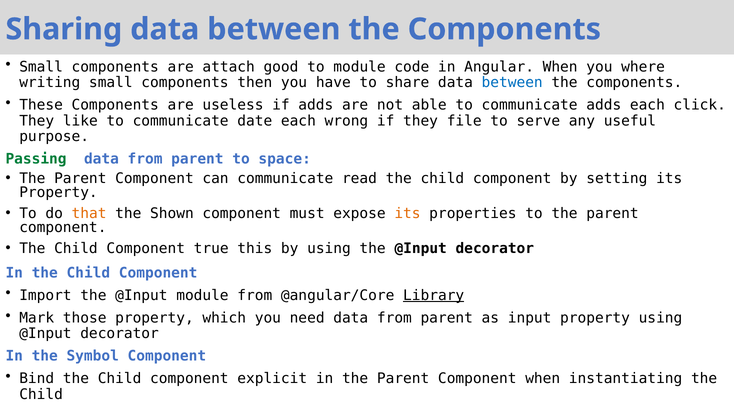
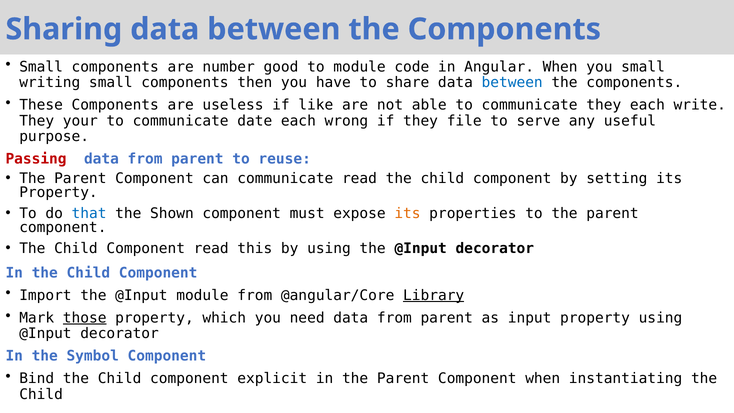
attach: attach -> number (229, 67)
you where: where -> small (643, 67)
if adds: adds -> like (316, 105)
communicate adds: adds -> they (604, 105)
click: click -> write (700, 105)
like: like -> your (80, 121)
Passing colour: green -> red (36, 159)
space: space -> reuse (285, 159)
that colour: orange -> blue (89, 213)
Component true: true -> read (211, 248)
those underline: none -> present (85, 318)
